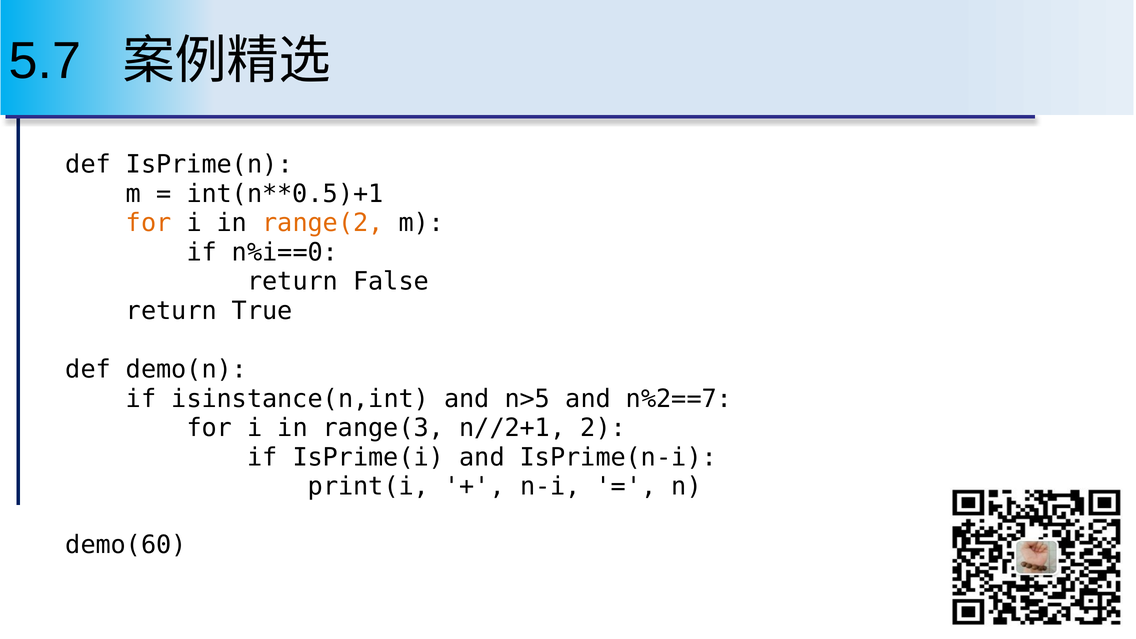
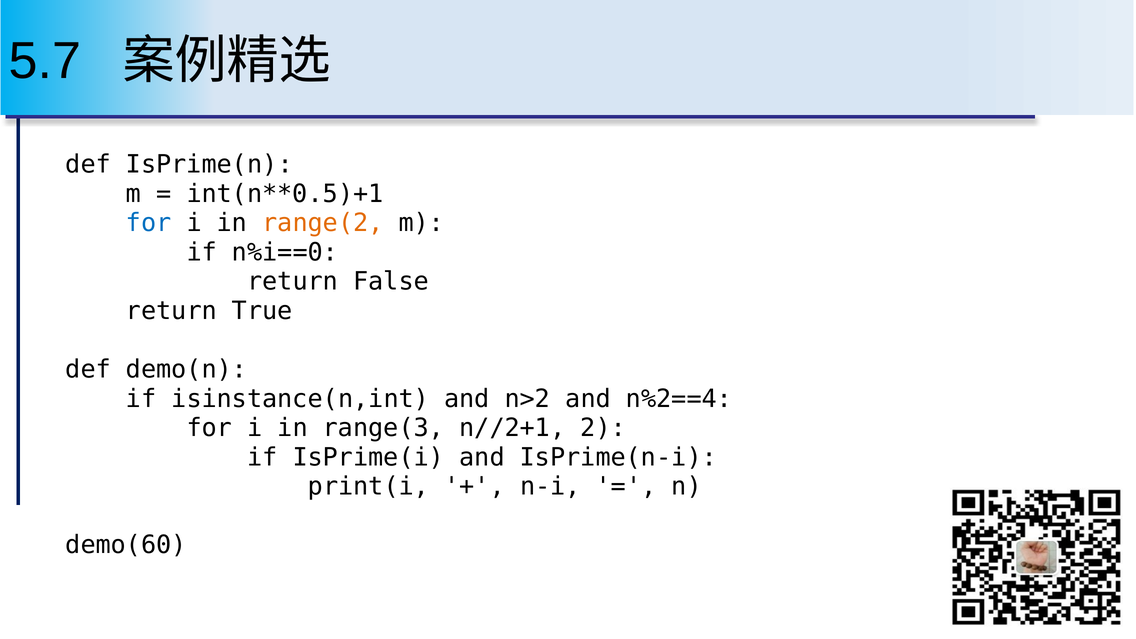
for colour: orange -> blue (149, 223)
n>5: n>5 -> n>2 (527, 399)
n%2==7: n%2==7 -> n%2==4 (679, 399)
